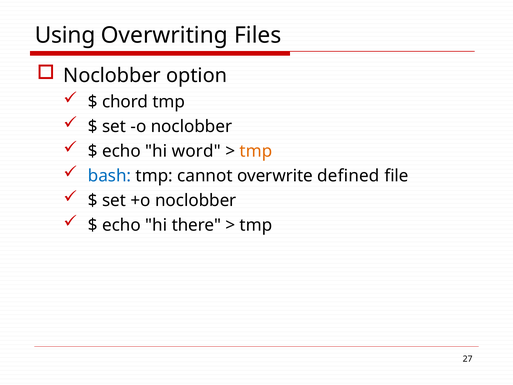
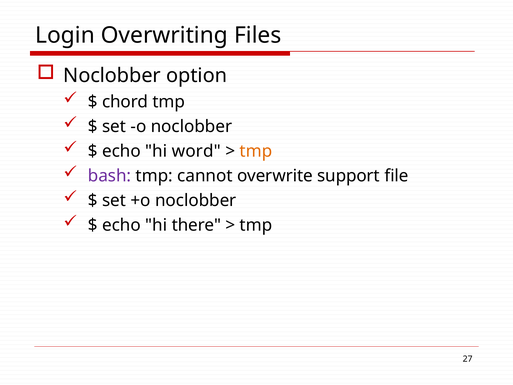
Using: Using -> Login (65, 35)
bash colour: blue -> purple (110, 176)
defined: defined -> support (349, 176)
